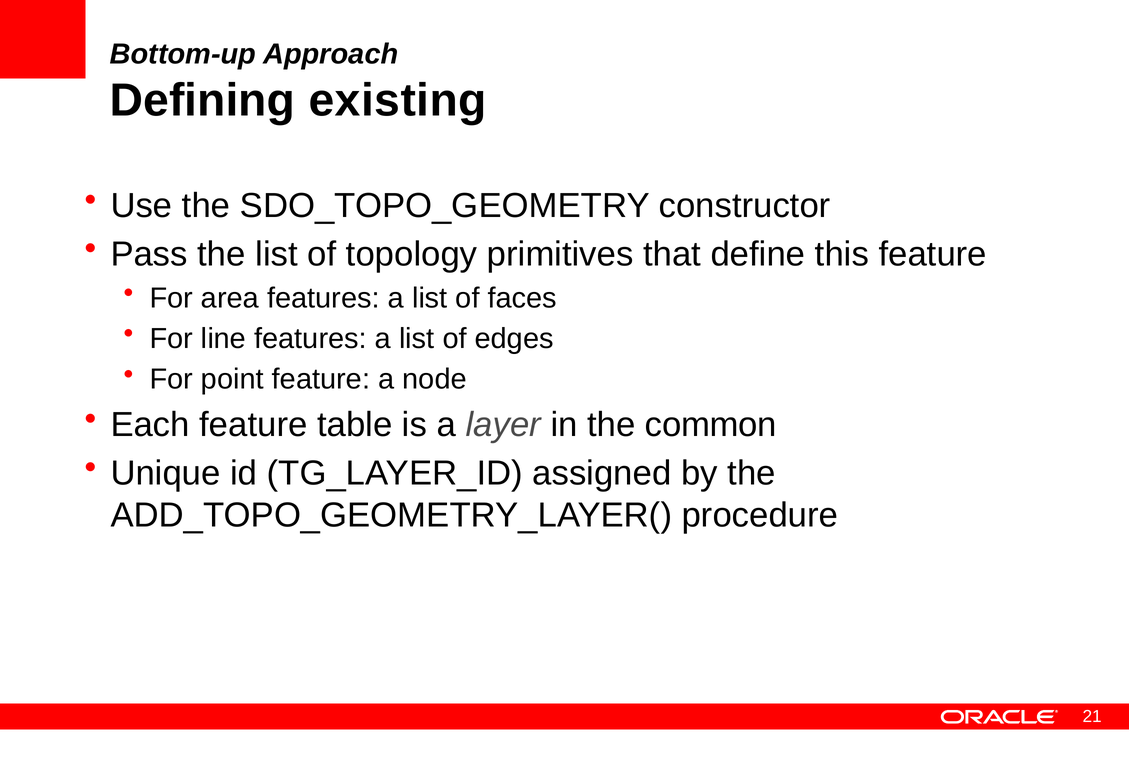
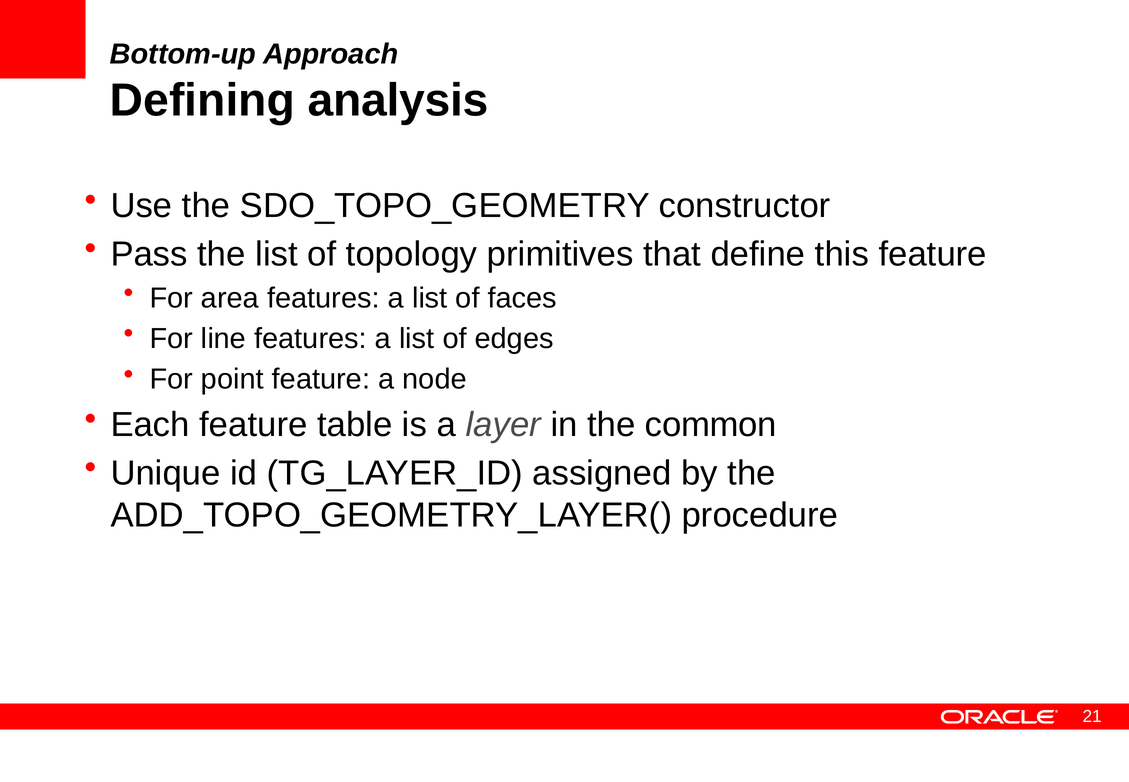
existing: existing -> analysis (398, 101)
